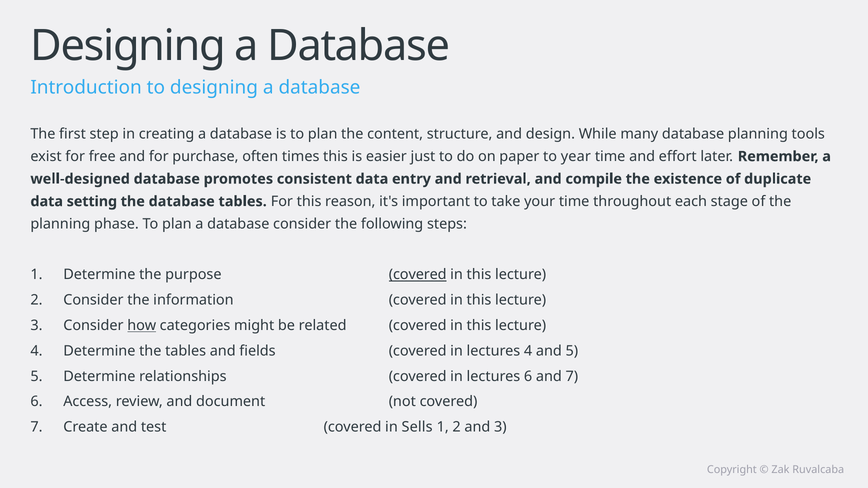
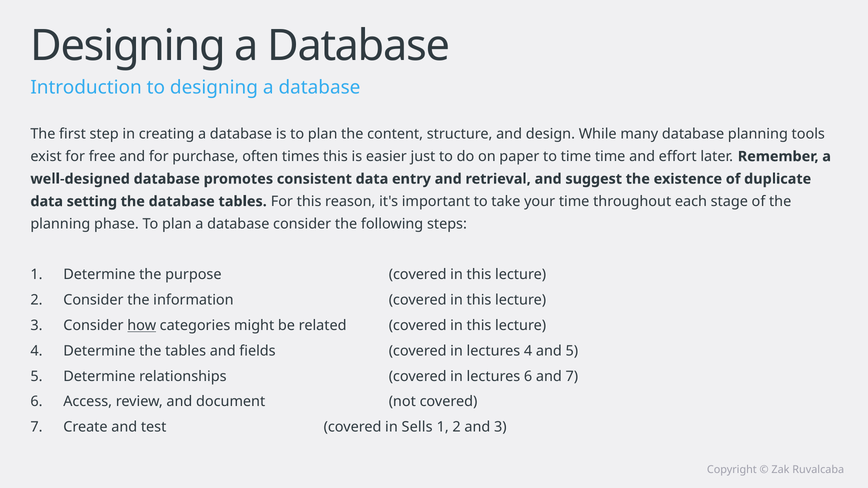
to year: year -> time (576, 157)
compile: compile -> suggest (594, 179)
covered underline: present -> none (418, 275)
